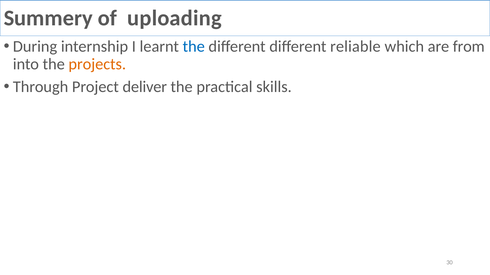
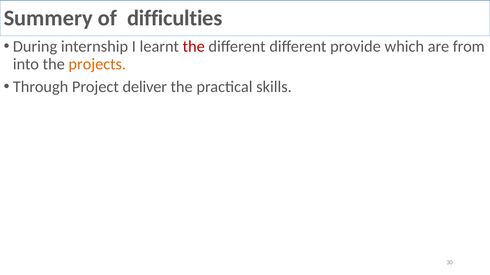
uploading: uploading -> difficulties (175, 18)
the colour: blue -> red (194, 47)
reliable: reliable -> provide (355, 47)
